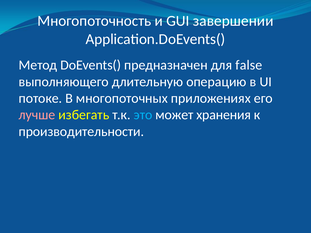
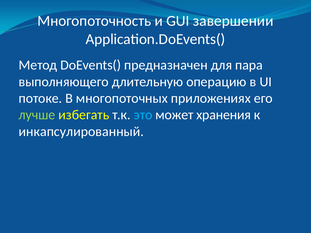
false: false -> пара (249, 65)
лучше colour: pink -> light green (37, 115)
производительности: производительности -> инкапсулированный (81, 132)
